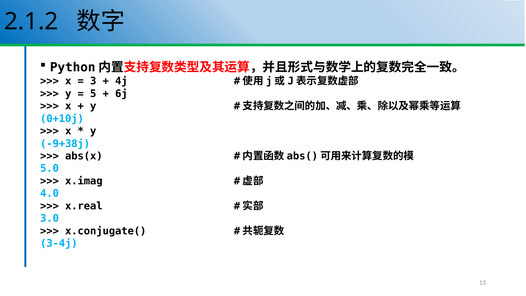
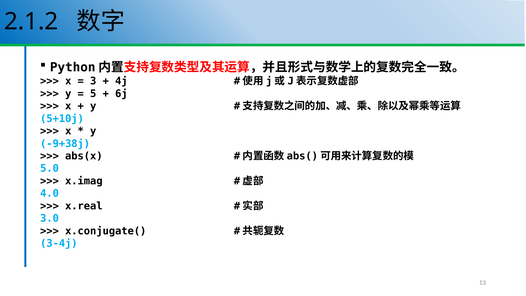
0+10j: 0+10j -> 5+10j (62, 119)
